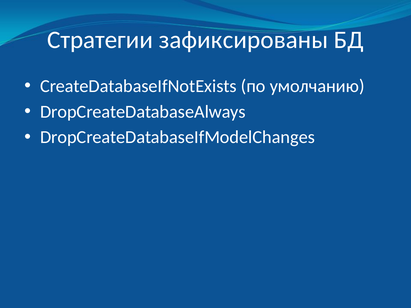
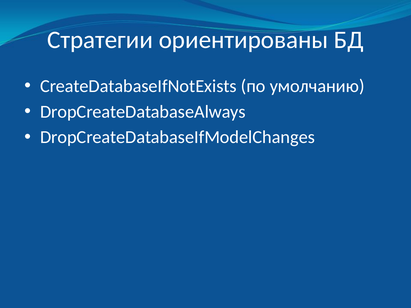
зафиксированы: зафиксированы -> ориентированы (244, 40)
